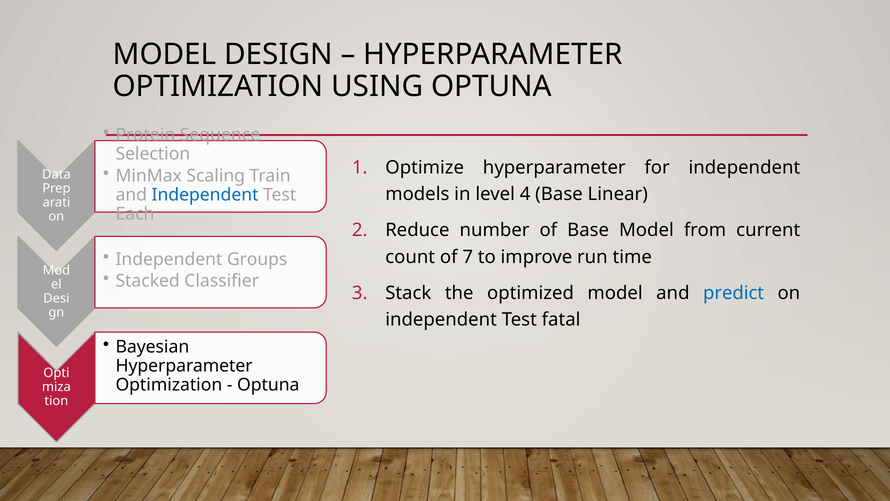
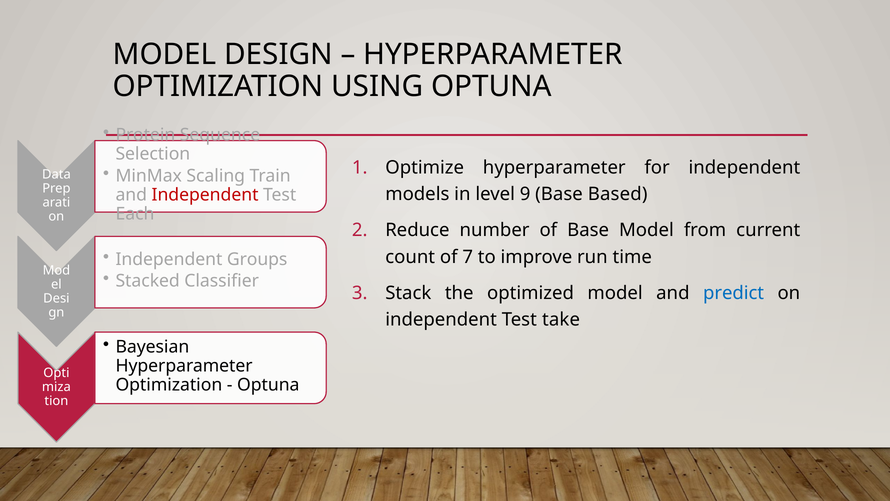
4: 4 -> 9 (525, 194)
Linear: Linear -> Based (618, 194)
Independent colour: blue -> red (205, 195)
fatal: fatal -> take (561, 319)
